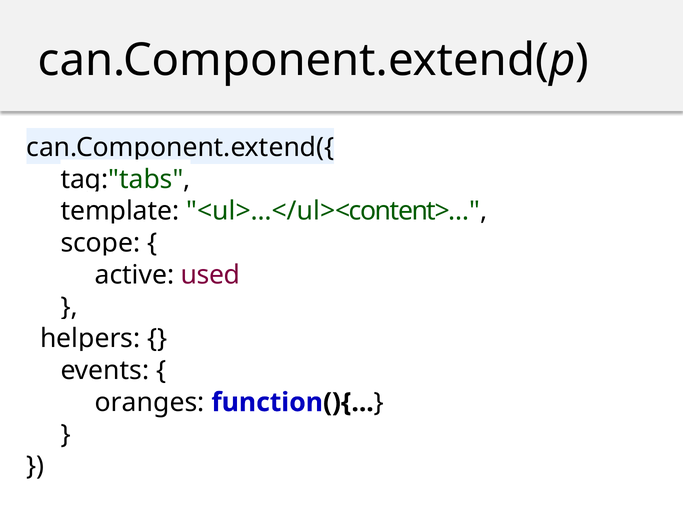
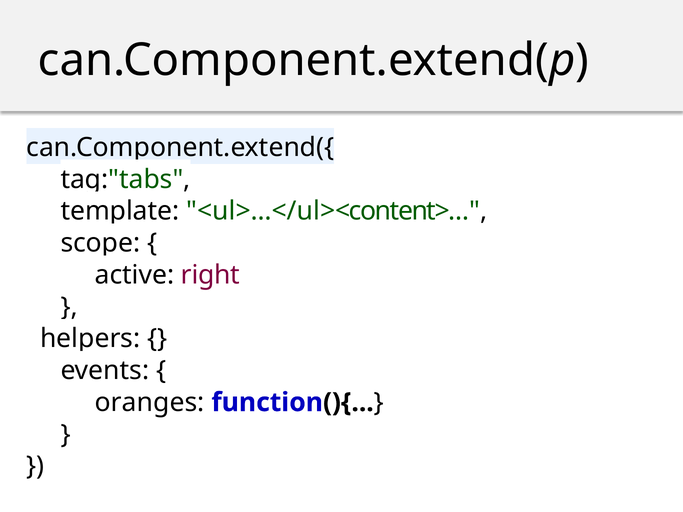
used: used -> right (210, 275)
